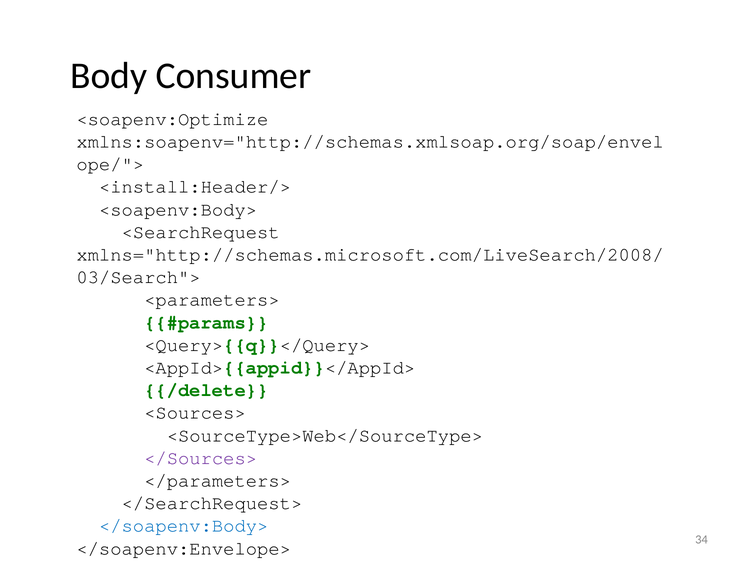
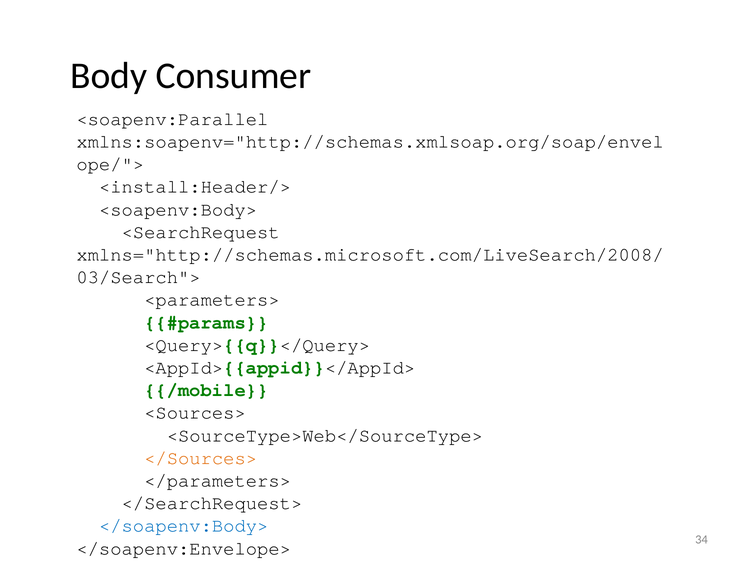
<soapenv:Optimize: <soapenv:Optimize -> <soapenv:Parallel (172, 119)
/delete: /delete -> /mobile (206, 390)
</Sources> colour: purple -> orange (201, 458)
